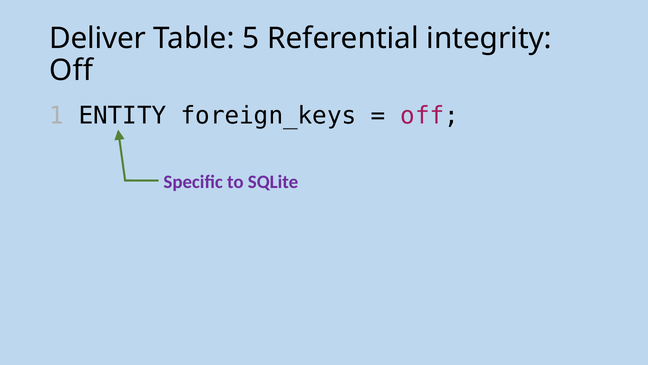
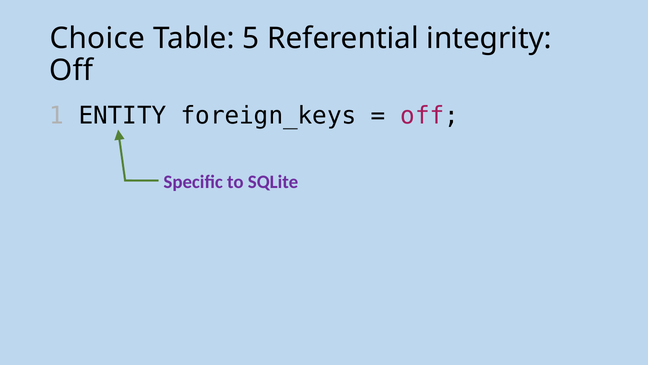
Deliver: Deliver -> Choice (97, 38)
